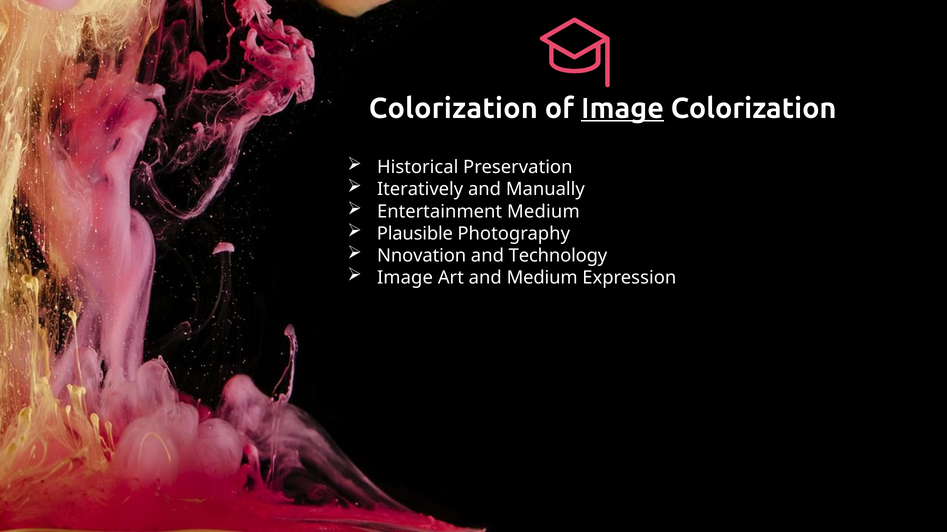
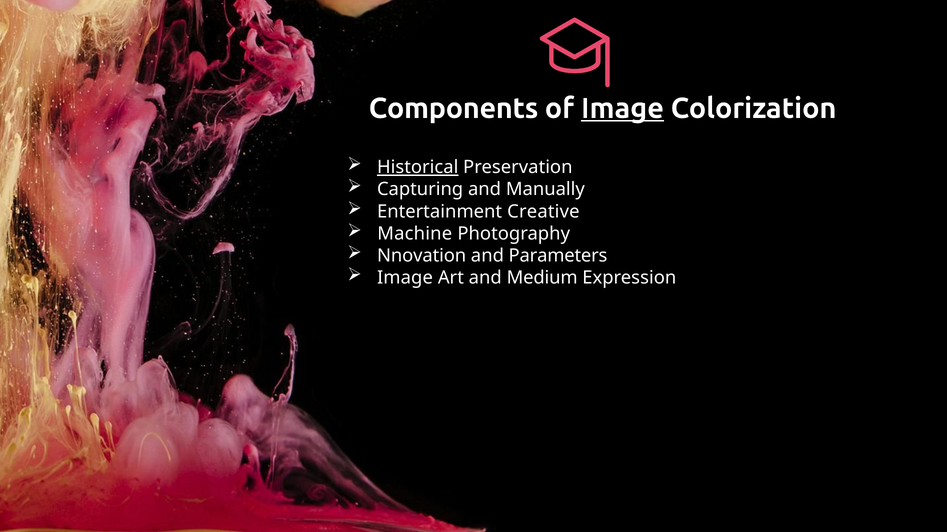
Colorization: Colorization -> Components (454, 108)
Historical underline: none -> present (418, 168)
Iteratively: Iteratively -> Capturing (420, 190)
Entertainment Medium: Medium -> Creative (543, 212)
Plausible: Plausible -> Machine (415, 234)
Technology: Technology -> Parameters (558, 256)
